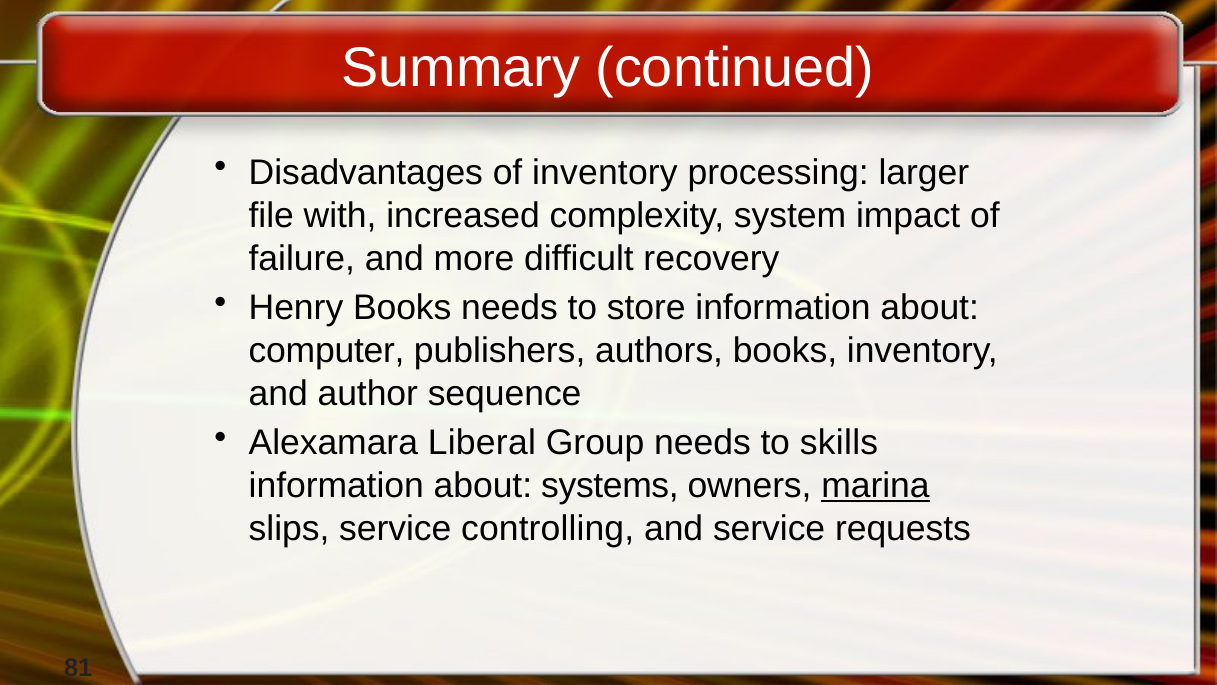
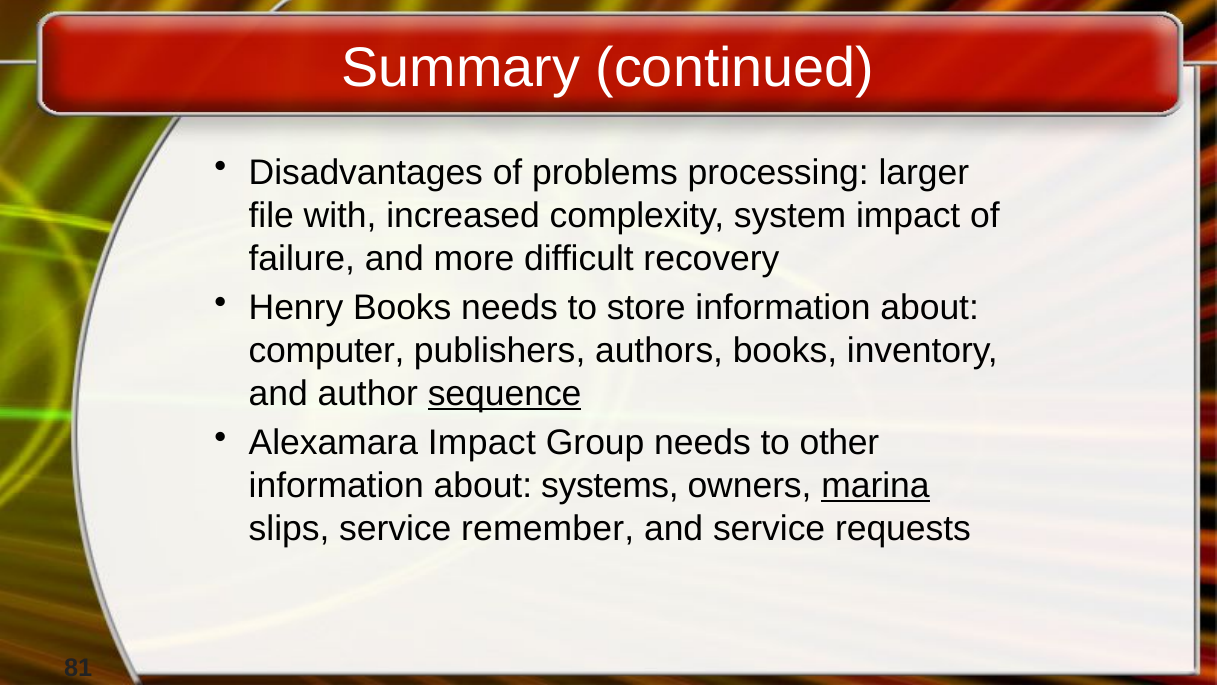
of inventory: inventory -> problems (605, 173)
sequence underline: none -> present (505, 393)
Alexamara Liberal: Liberal -> Impact (482, 443)
skills: skills -> other (839, 443)
controlling: controlling -> remember (548, 528)
